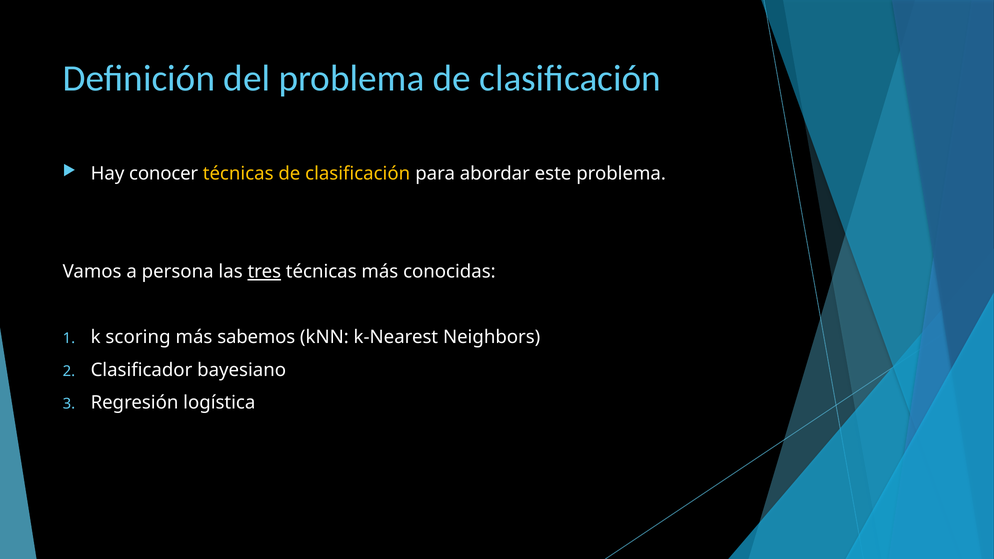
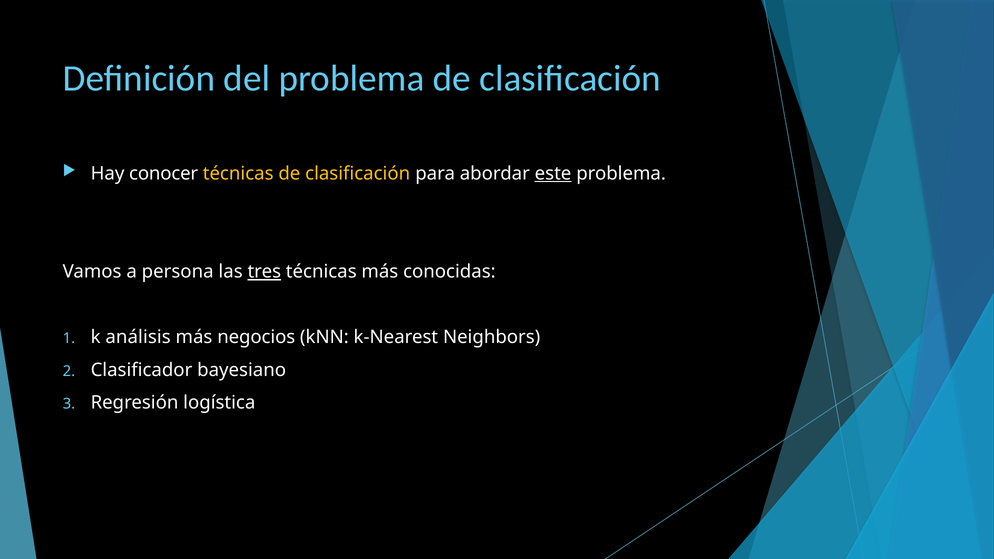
este underline: none -> present (553, 174)
scoring: scoring -> análisis (138, 337)
sabemos: sabemos -> negocios (256, 337)
